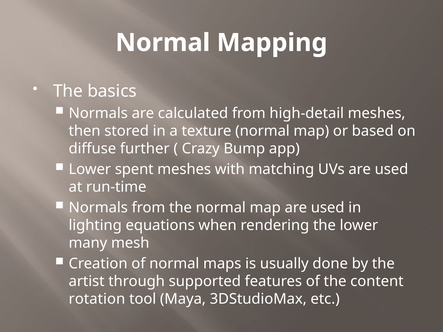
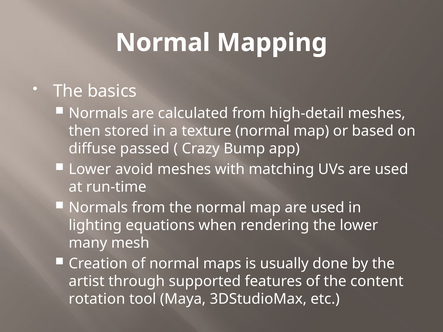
further: further -> passed (145, 149)
spent: spent -> avoid (134, 169)
